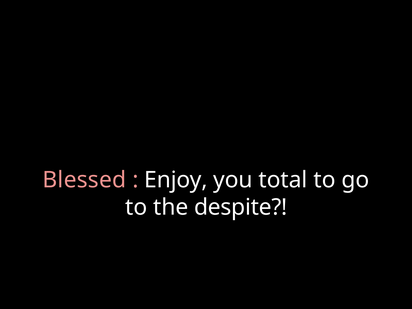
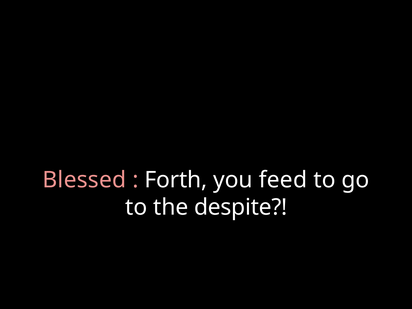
Enjoy: Enjoy -> Forth (176, 180)
total: total -> feed (283, 180)
